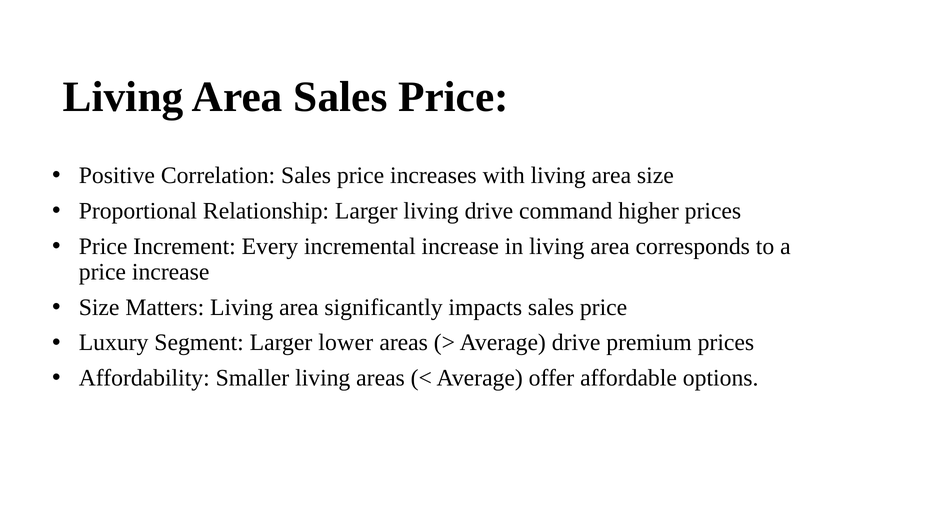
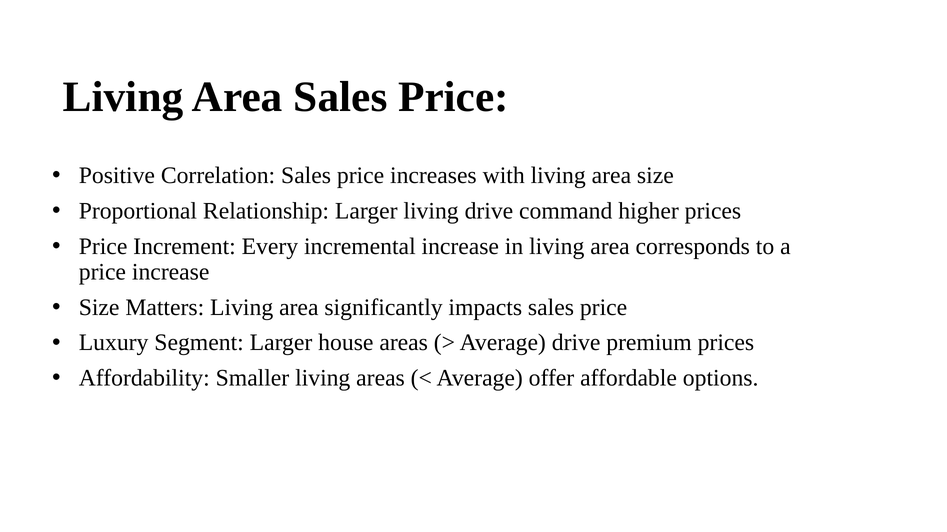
lower: lower -> house (346, 343)
